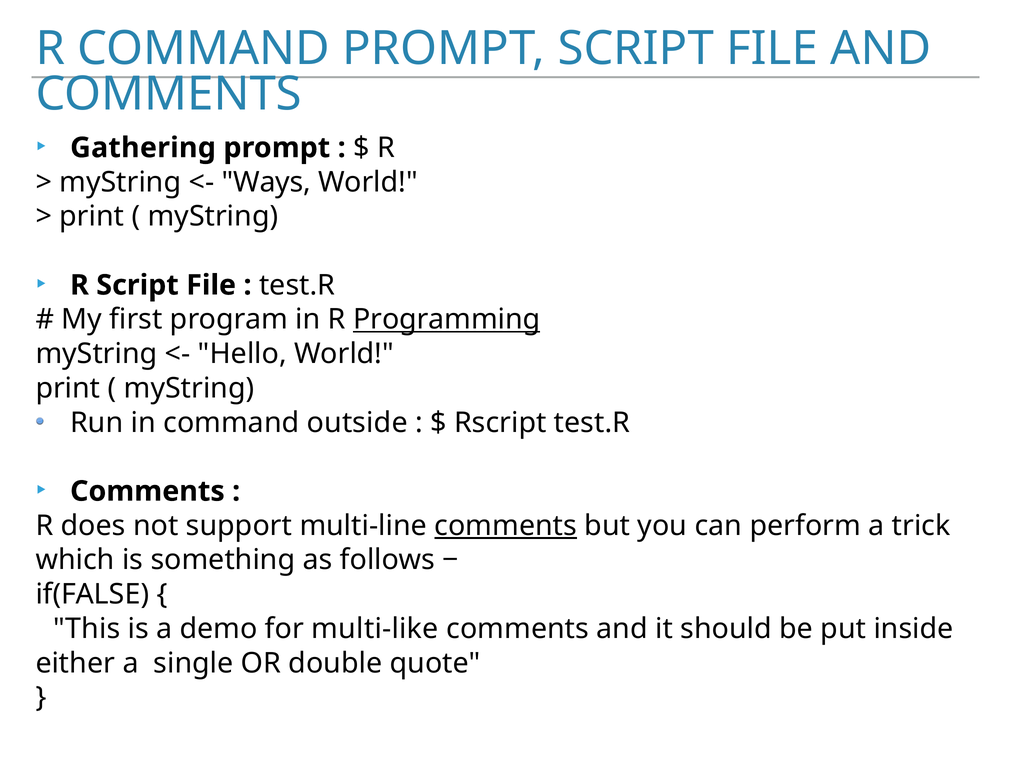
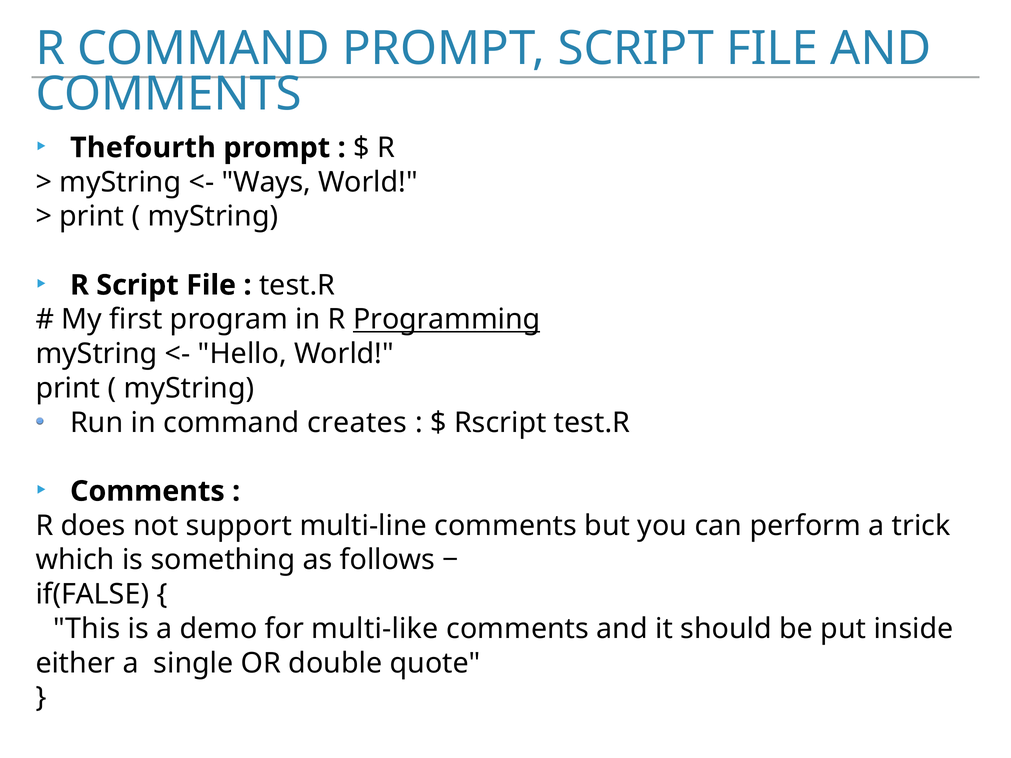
Gathering: Gathering -> Thefourth (143, 148)
outside: outside -> creates (357, 423)
comments underline: present -> none (506, 526)
